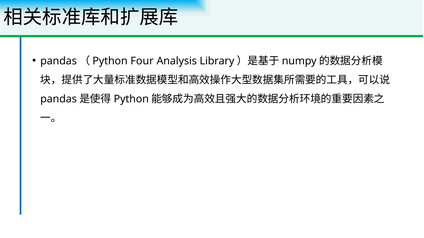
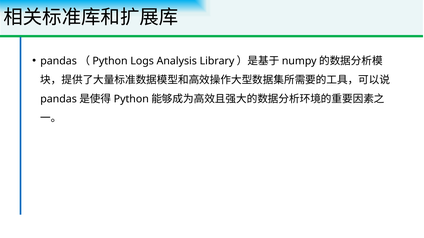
Four: Four -> Logs (142, 61)
